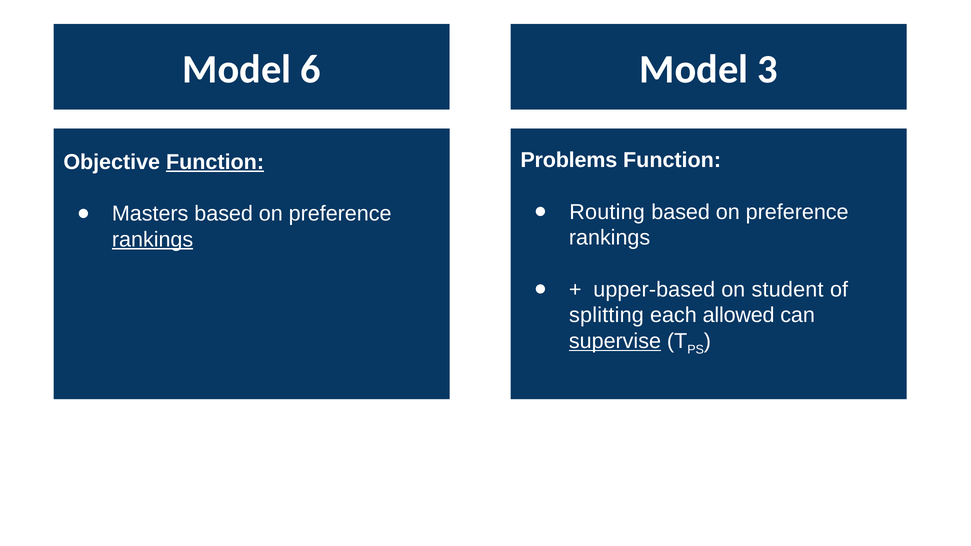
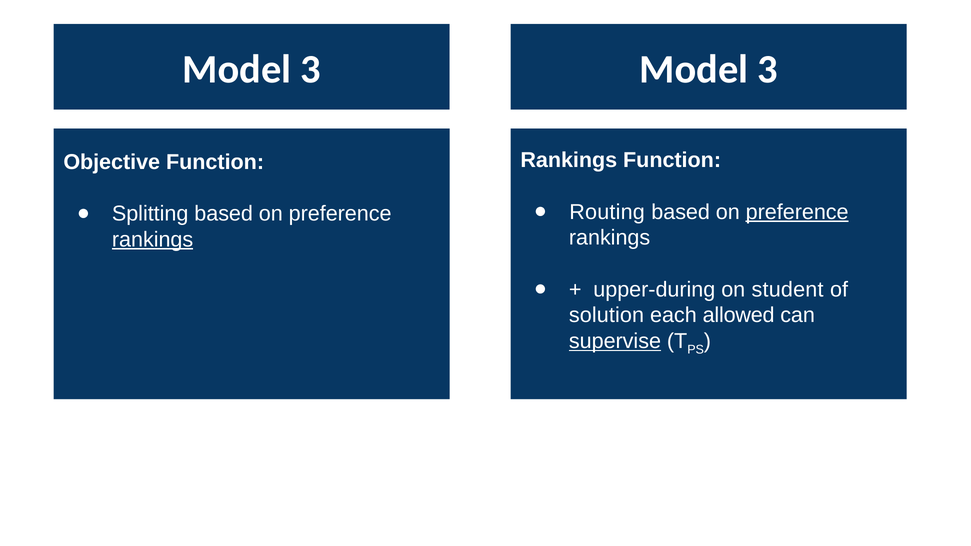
6: 6 -> 3 (311, 70)
Problems: Problems -> Rankings (569, 160)
Function underline: present -> none (215, 162)
preference underline: none -> present (797, 212)
Masters: Masters -> Splitting (150, 214)
upper-based: upper-based -> upper-during (654, 290)
splitting: splitting -> solution (607, 315)
